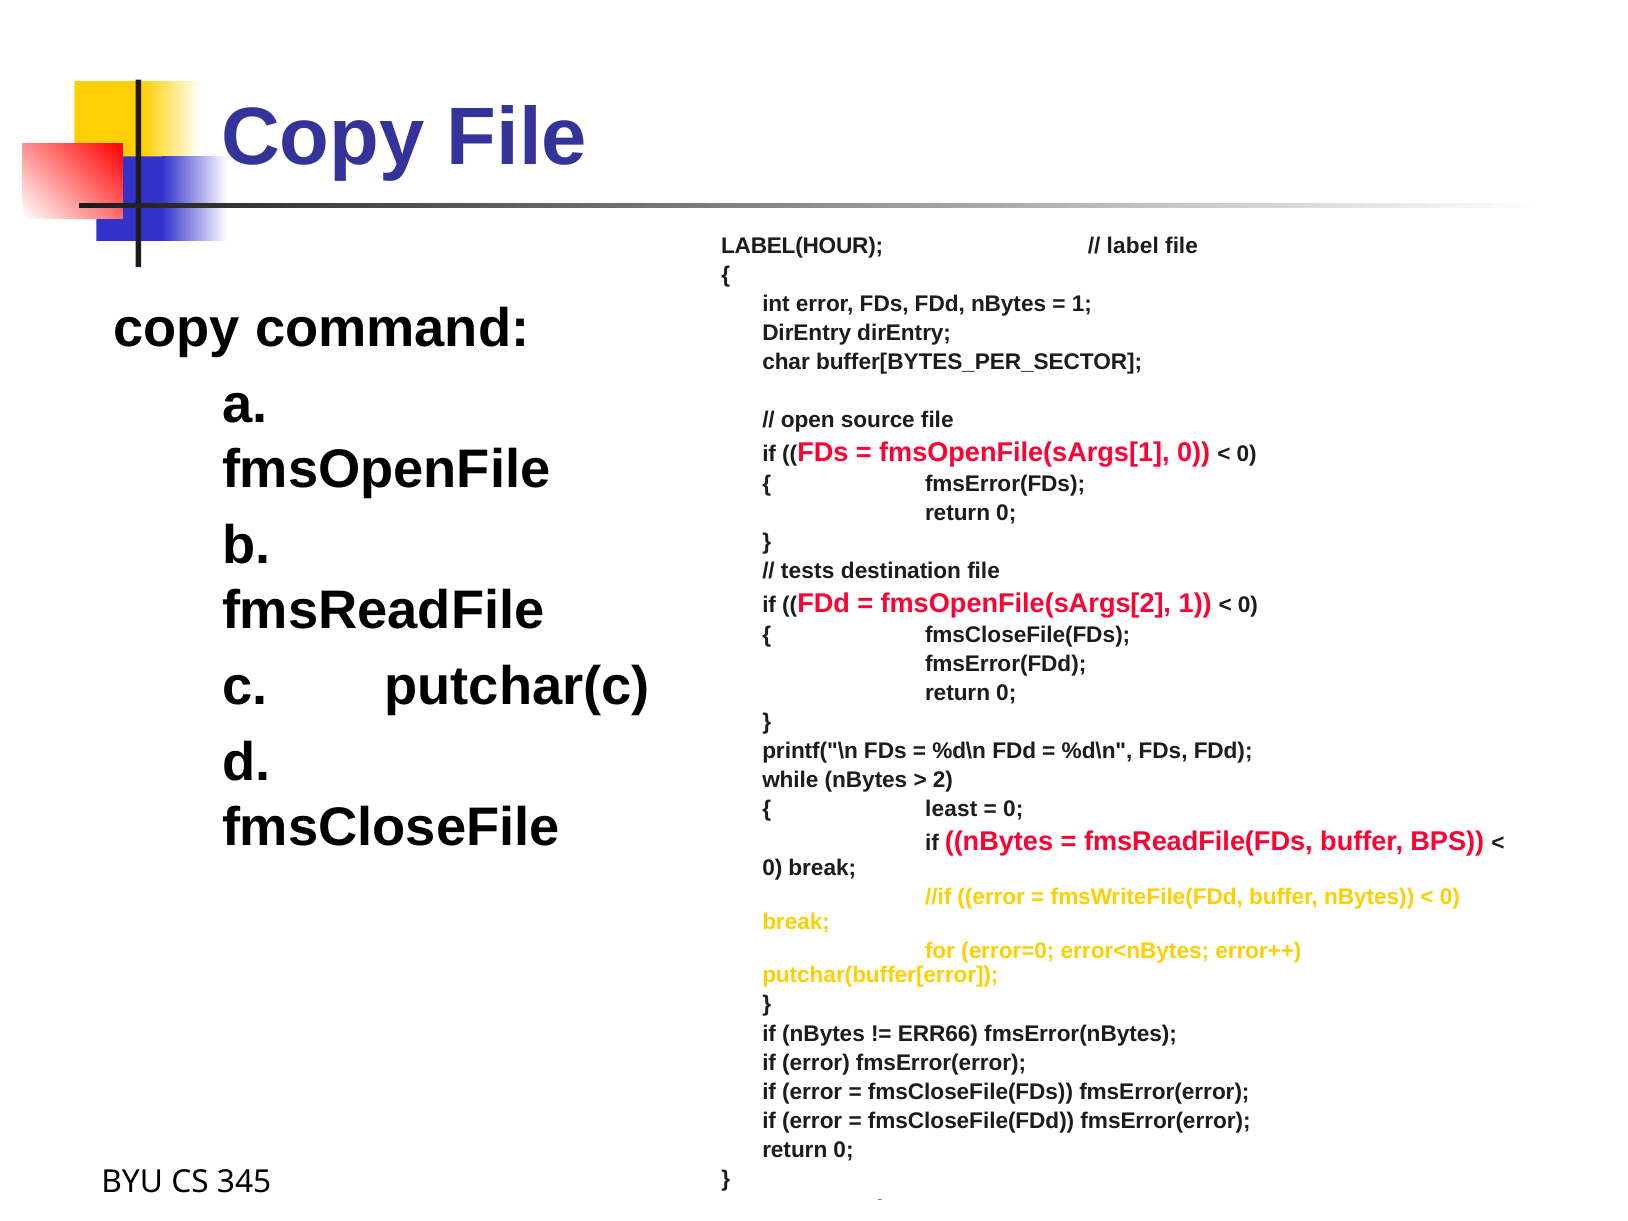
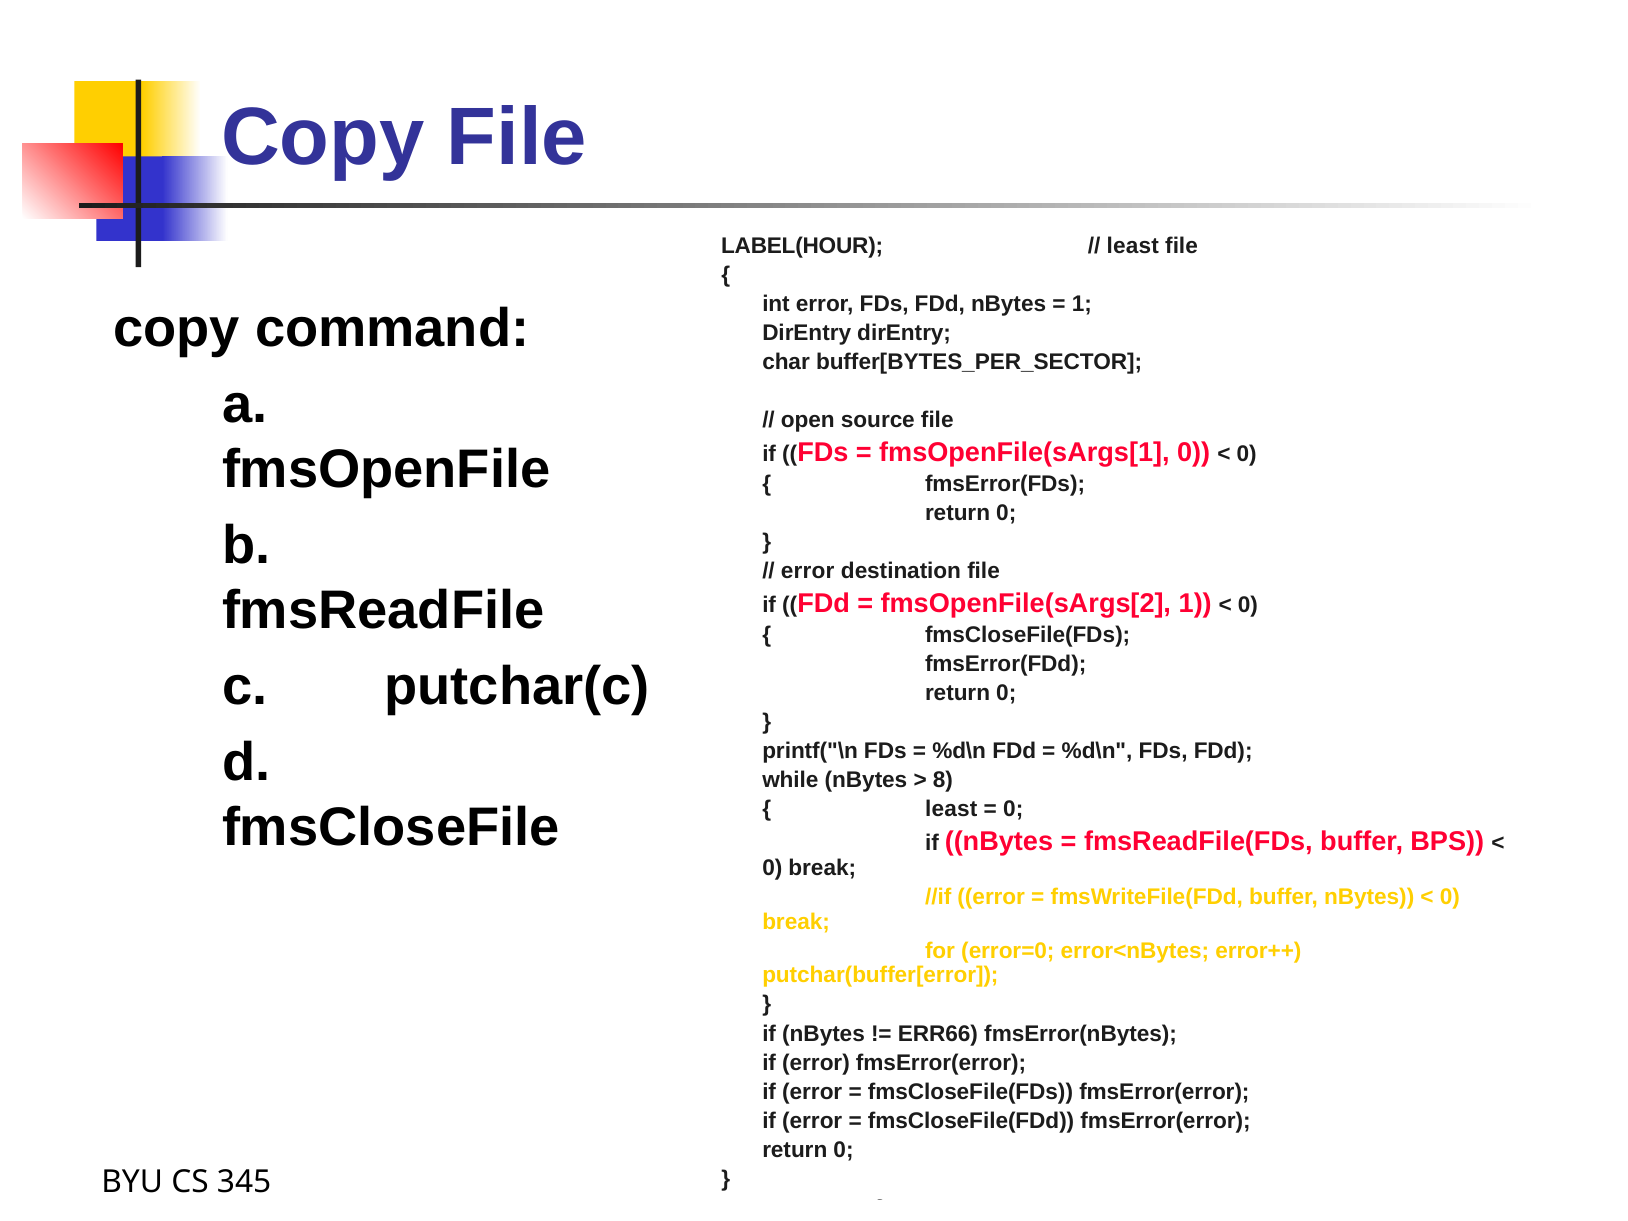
label: label -> least (1133, 246)
tests: tests -> error (808, 571)
2: 2 -> 8 (943, 780)
